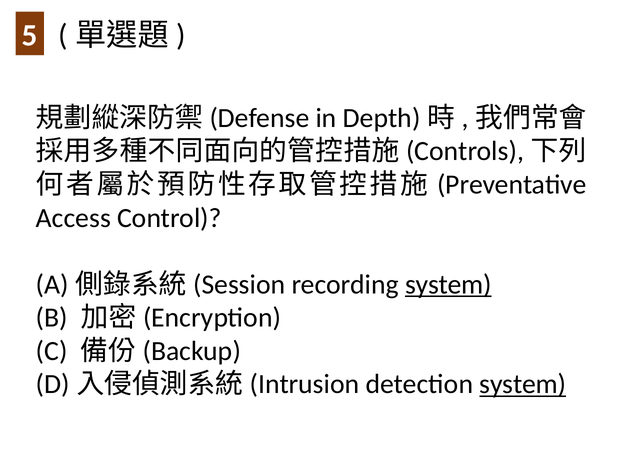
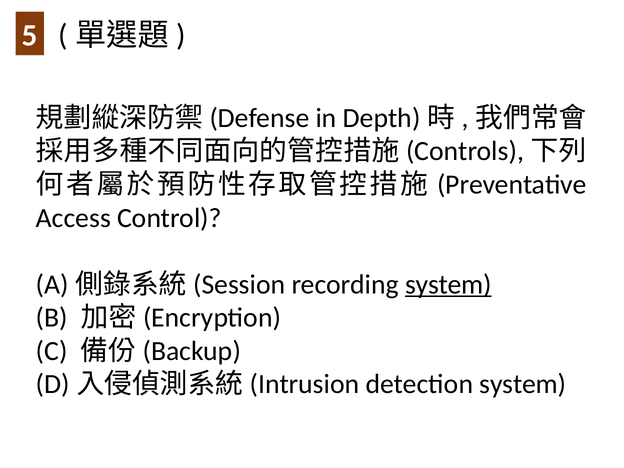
system underline: present -> none (523, 384)
